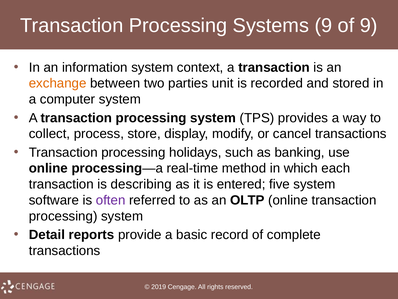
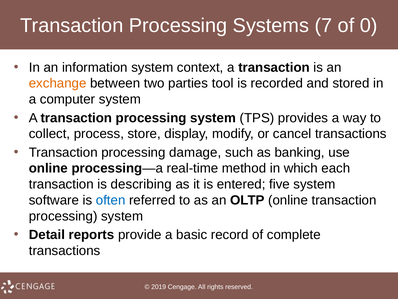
Systems 9: 9 -> 7 (323, 25)
of 9: 9 -> 0 (369, 25)
unit: unit -> tool (223, 83)
holidays: holidays -> damage (195, 152)
often colour: purple -> blue (111, 200)
